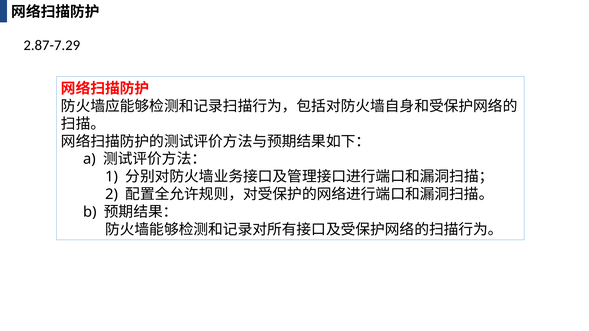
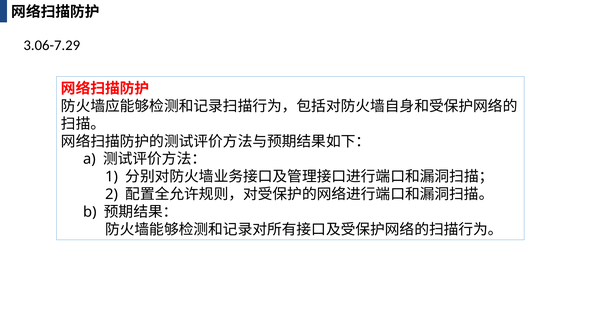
2.87-7.29: 2.87-7.29 -> 3.06-7.29 (52, 45)
